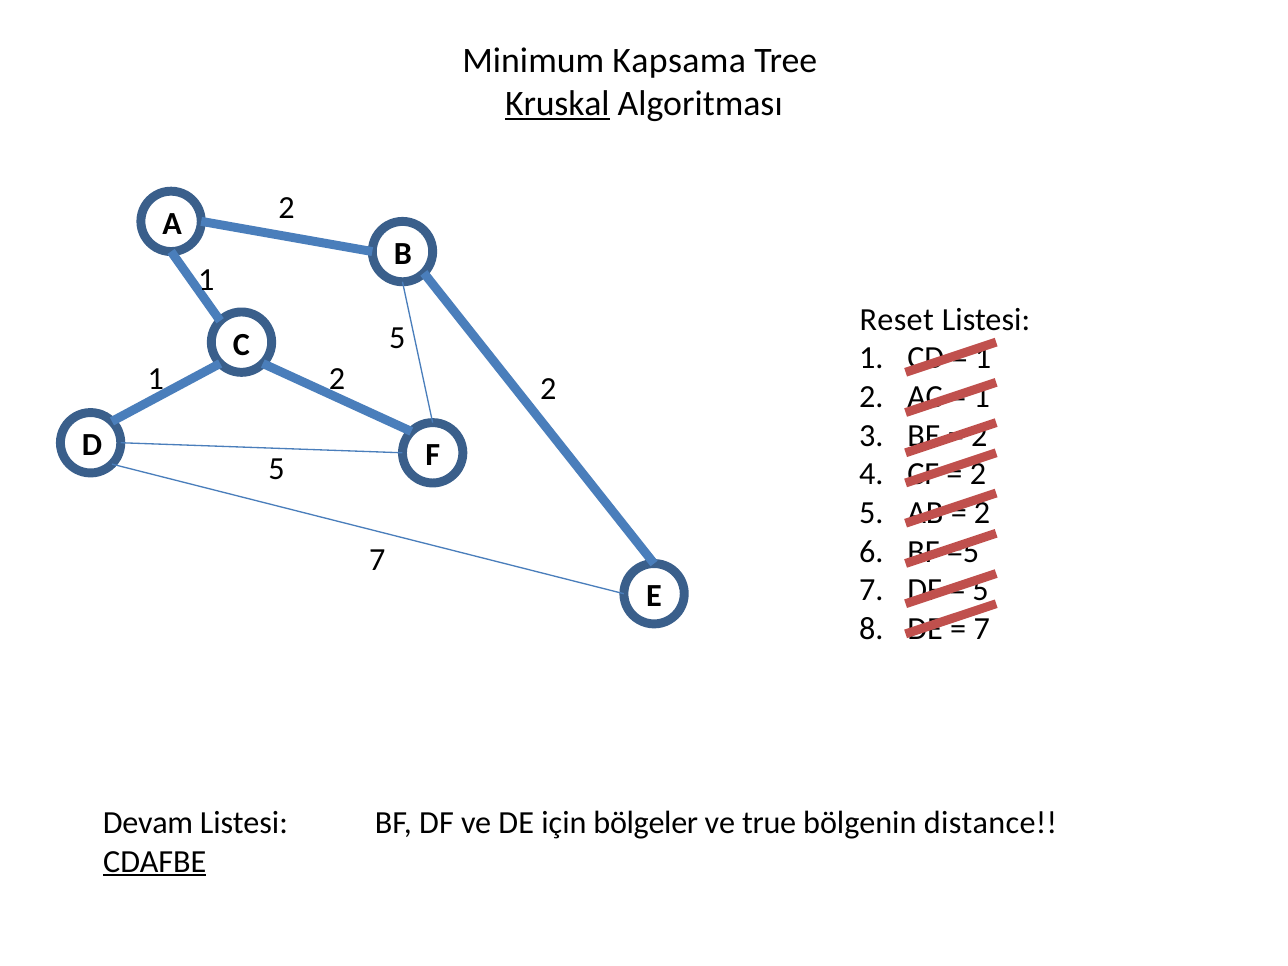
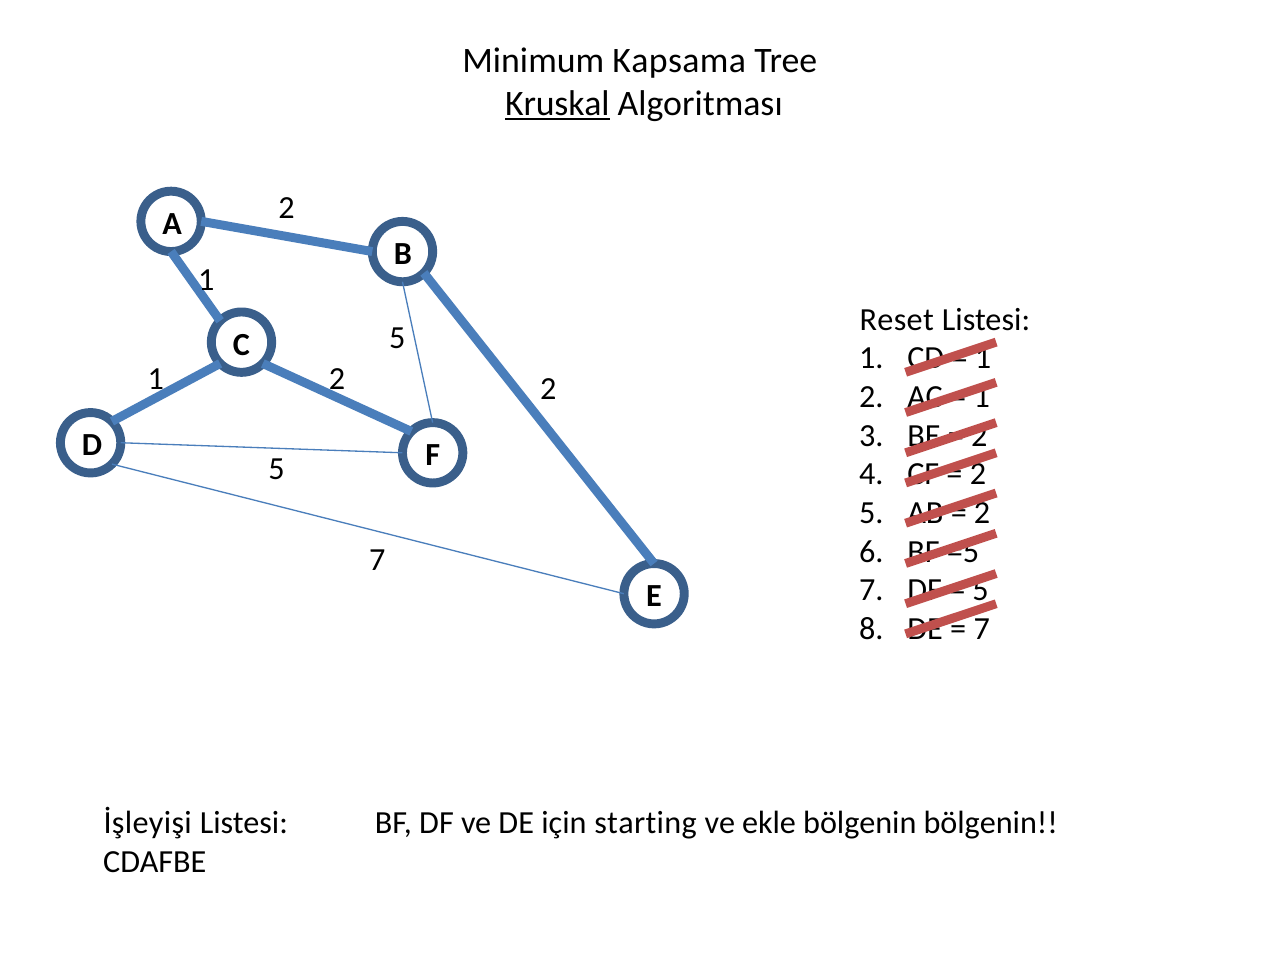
Devam: Devam -> İşleyişi (148, 823)
bölgeler: bölgeler -> starting (645, 823)
true: true -> ekle (769, 823)
bölgenin distance: distance -> bölgenin (991, 823)
CDAFBE underline: present -> none (155, 861)
